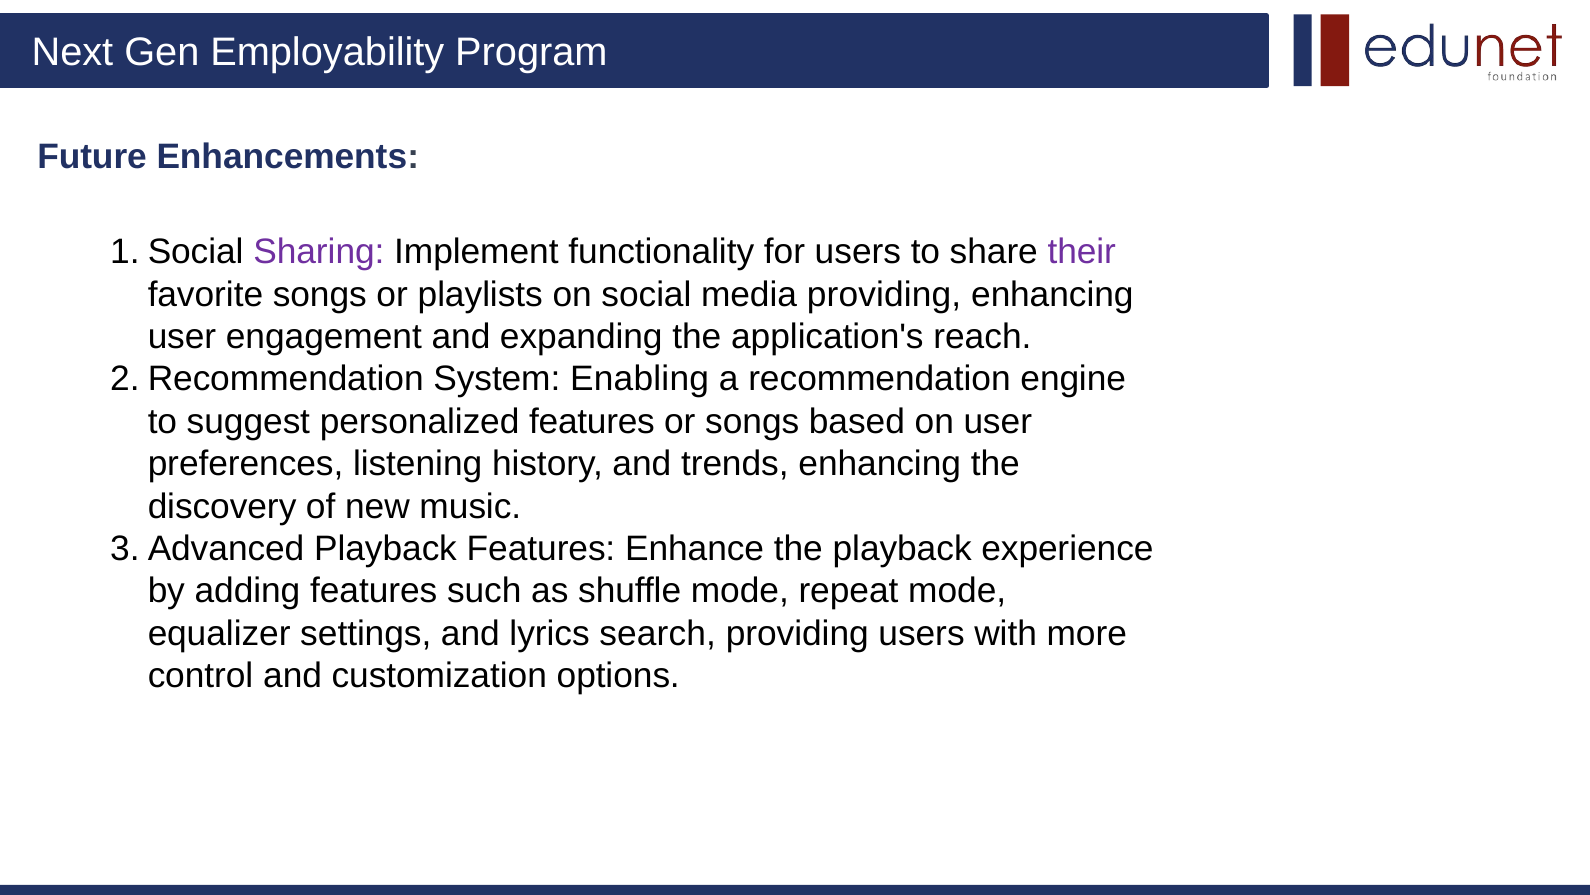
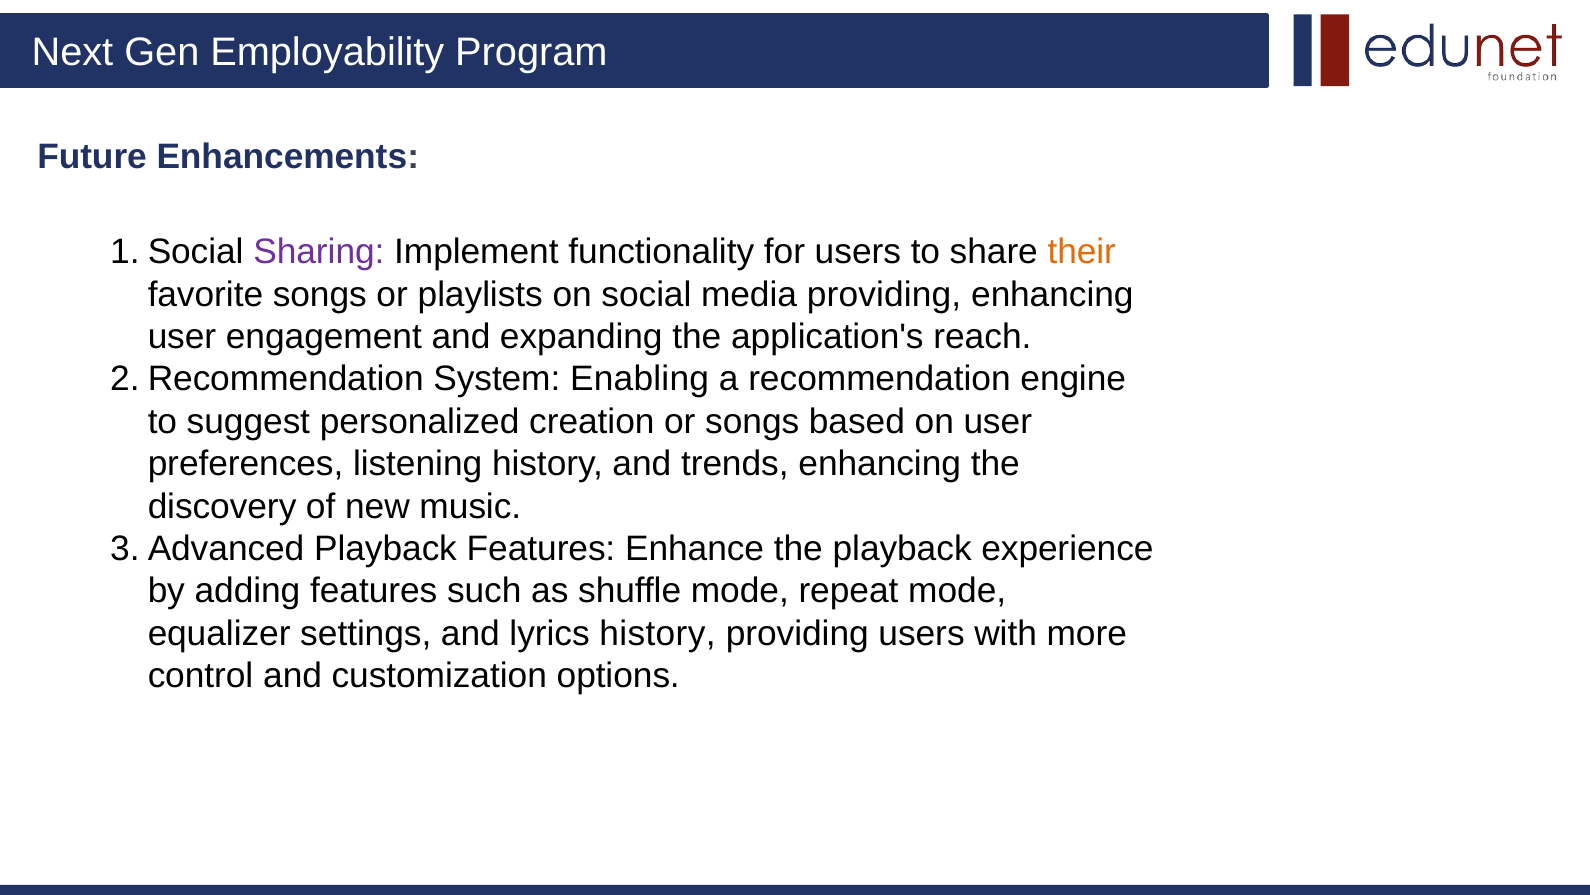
their colour: purple -> orange (1082, 252)
personalized features: features -> creation (592, 421)
lyrics search: search -> history (658, 633)
